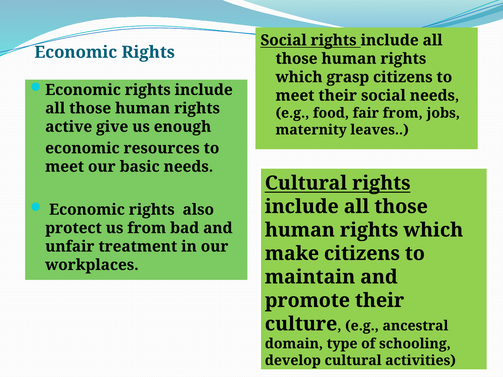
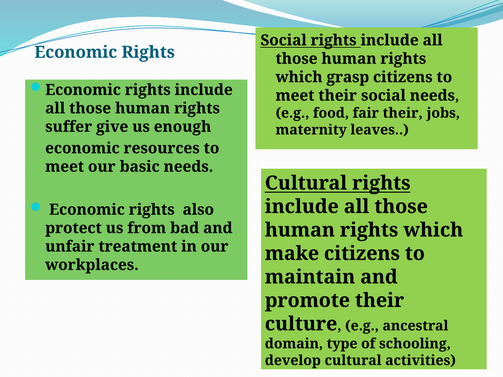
fair from: from -> their (403, 113)
active: active -> suffer (69, 127)
